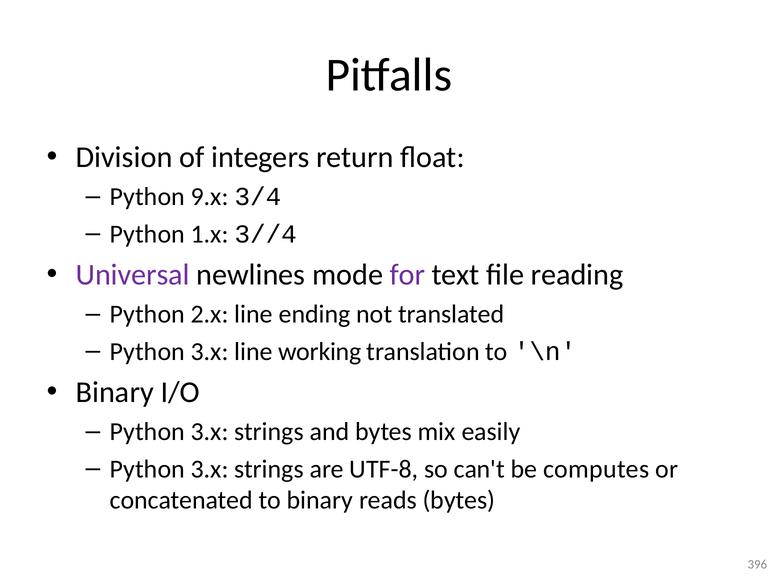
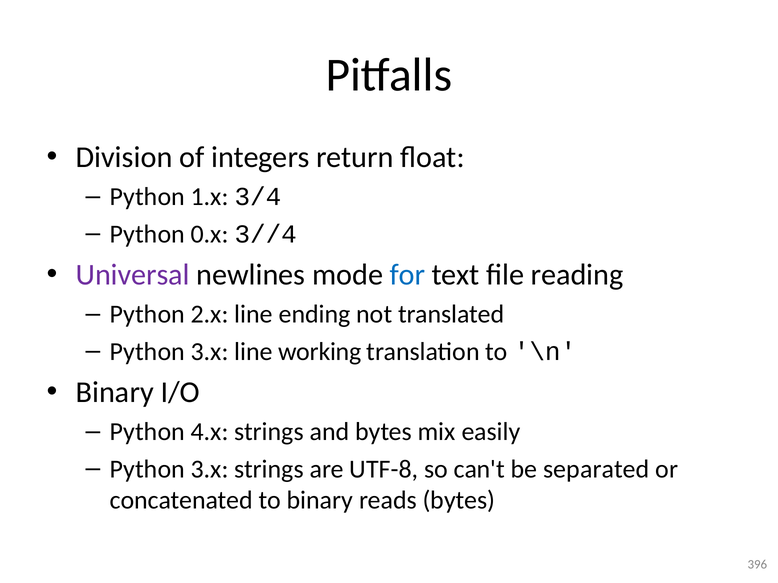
9.x: 9.x -> 1.x (210, 197)
1.x: 1.x -> 0.x (210, 234)
for colour: purple -> blue (408, 275)
3.x: 3.x -> 4.x (210, 432)
computes: computes -> separated (596, 469)
